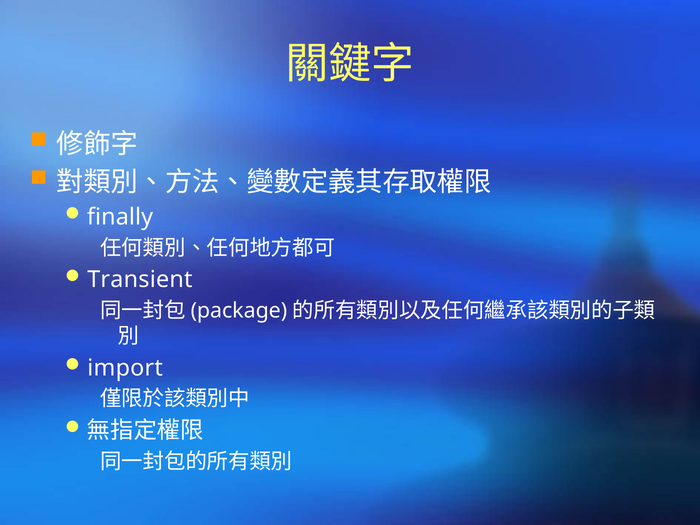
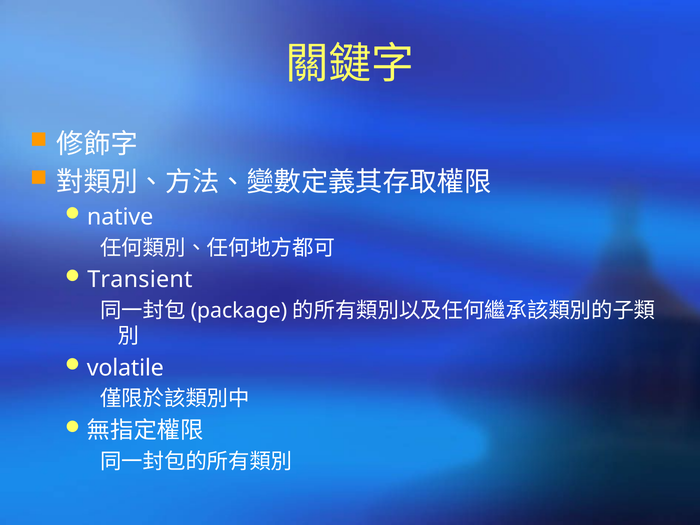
finally: finally -> native (120, 217)
import: import -> volatile (125, 368)
